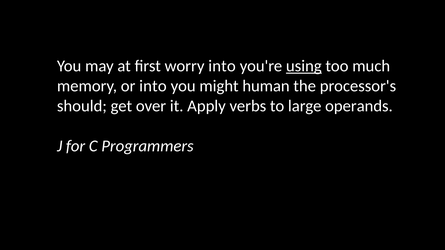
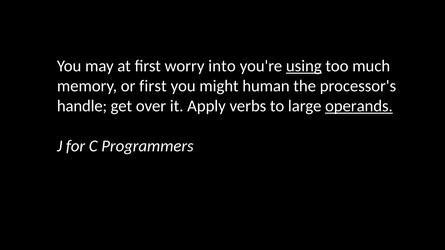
or into: into -> first (153, 86)
should: should -> handle (82, 106)
operands underline: none -> present (359, 106)
